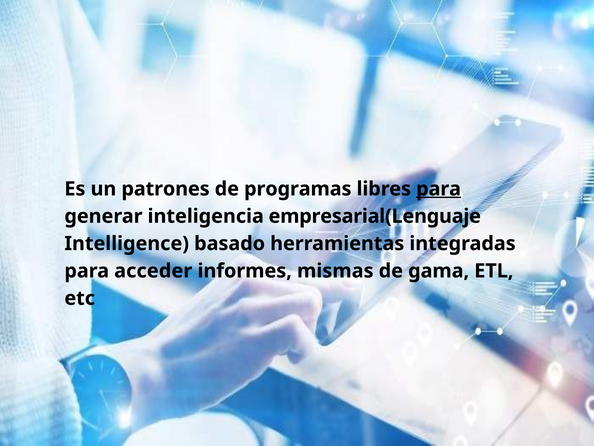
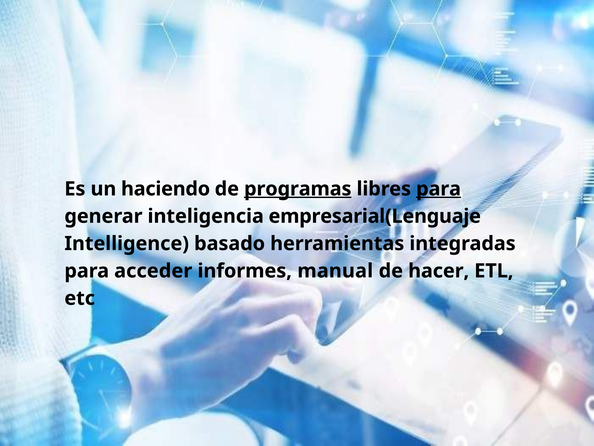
patrones: patrones -> haciendo (166, 189)
programas underline: none -> present (298, 189)
mismas: mismas -> manual (335, 271)
gama: gama -> hacer (439, 271)
